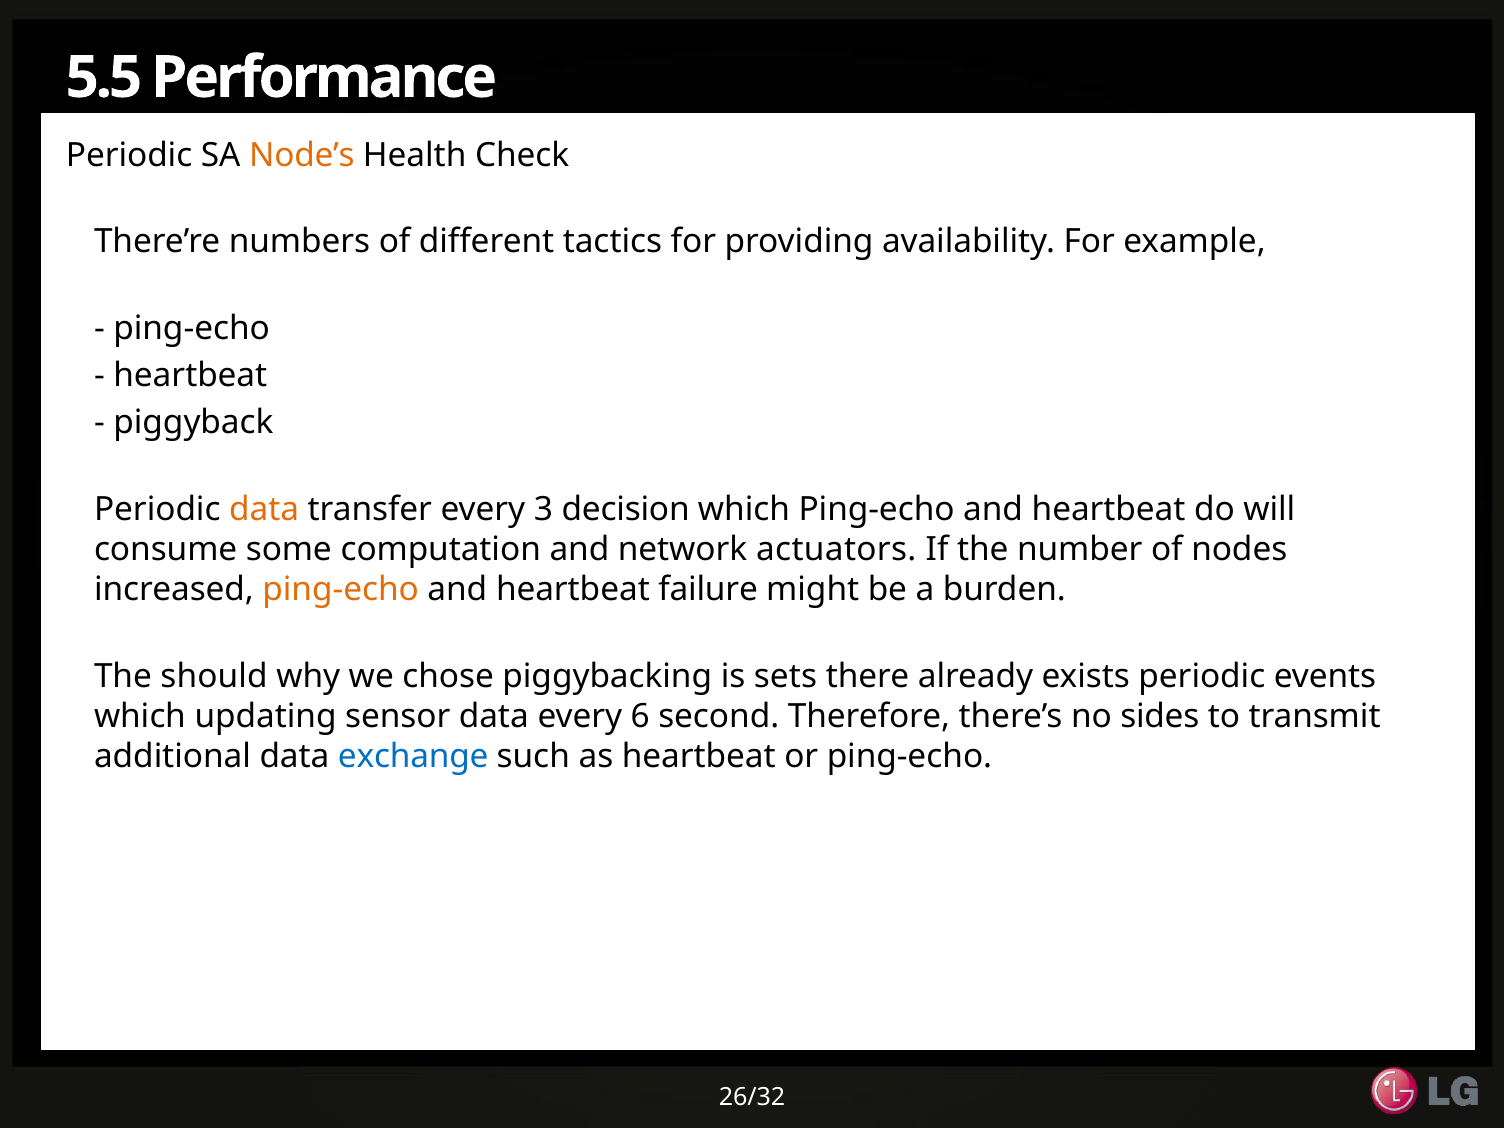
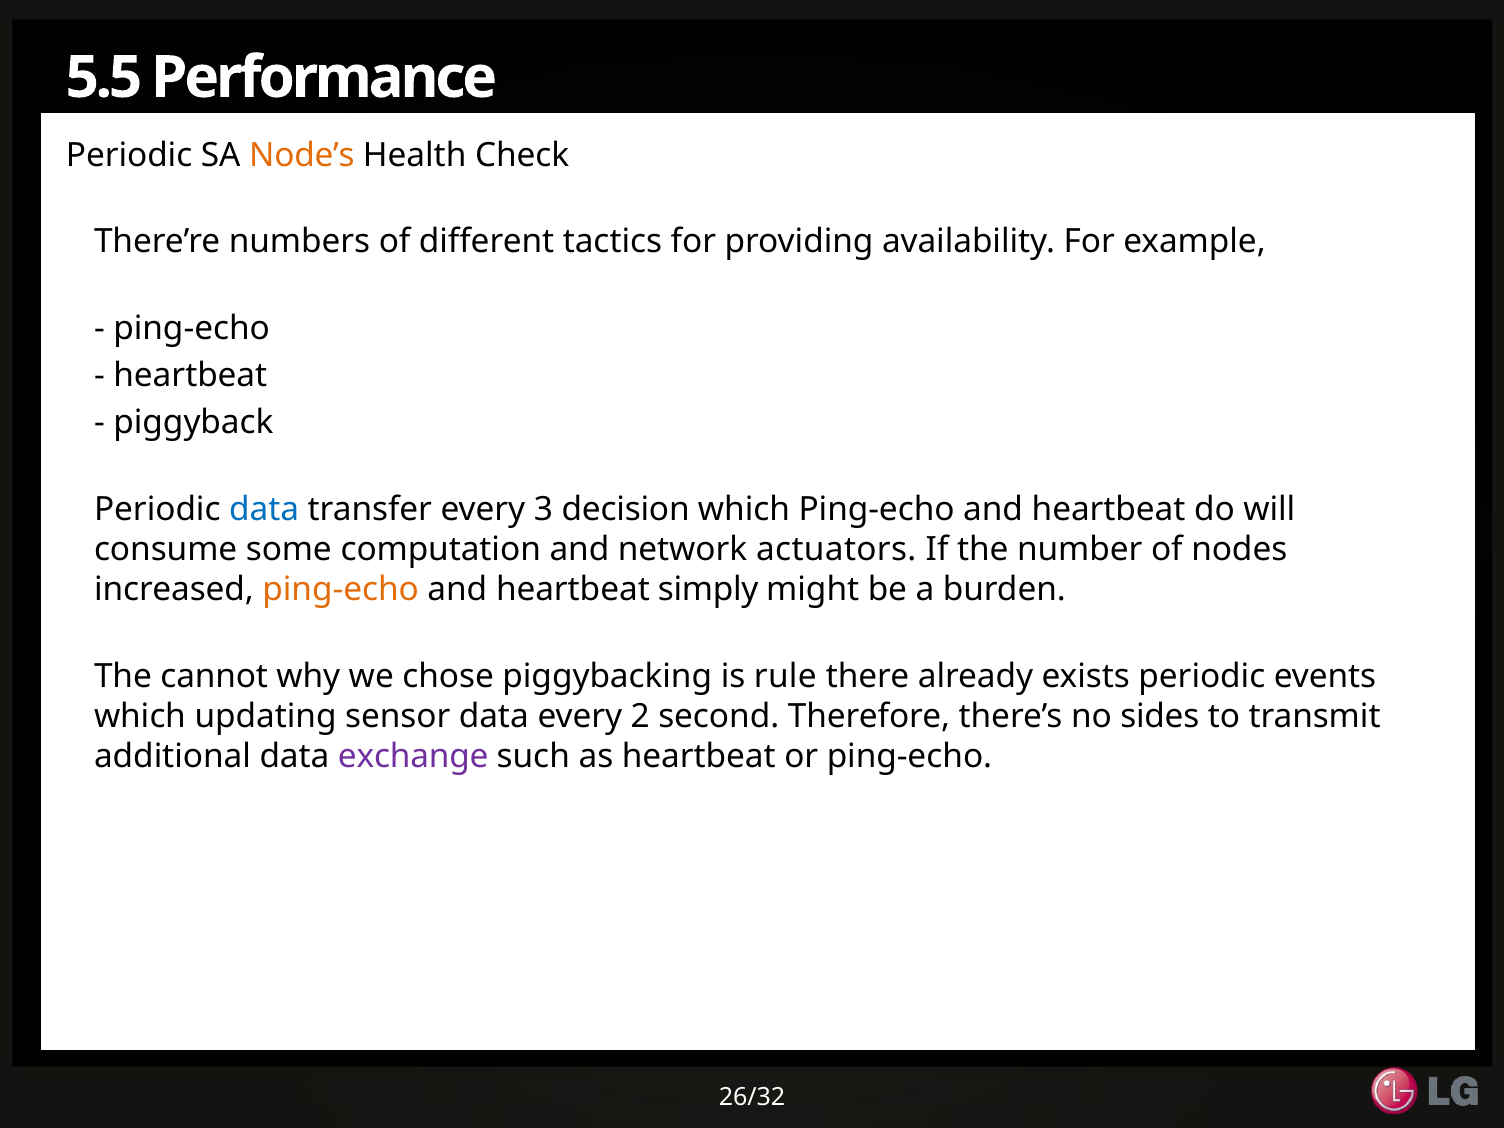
data colour: orange -> blue (264, 509)
failure: failure -> simply (708, 589)
should: should -> cannot (214, 676)
sets: sets -> rule (785, 676)
6: 6 -> 2 (640, 716)
exchange colour: blue -> purple (413, 756)
